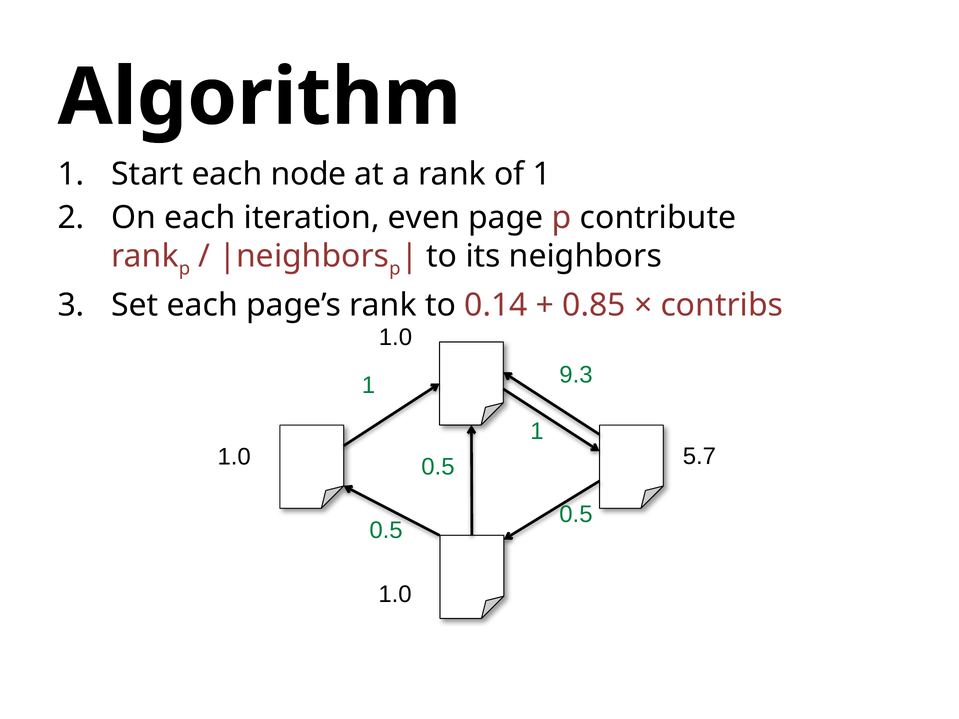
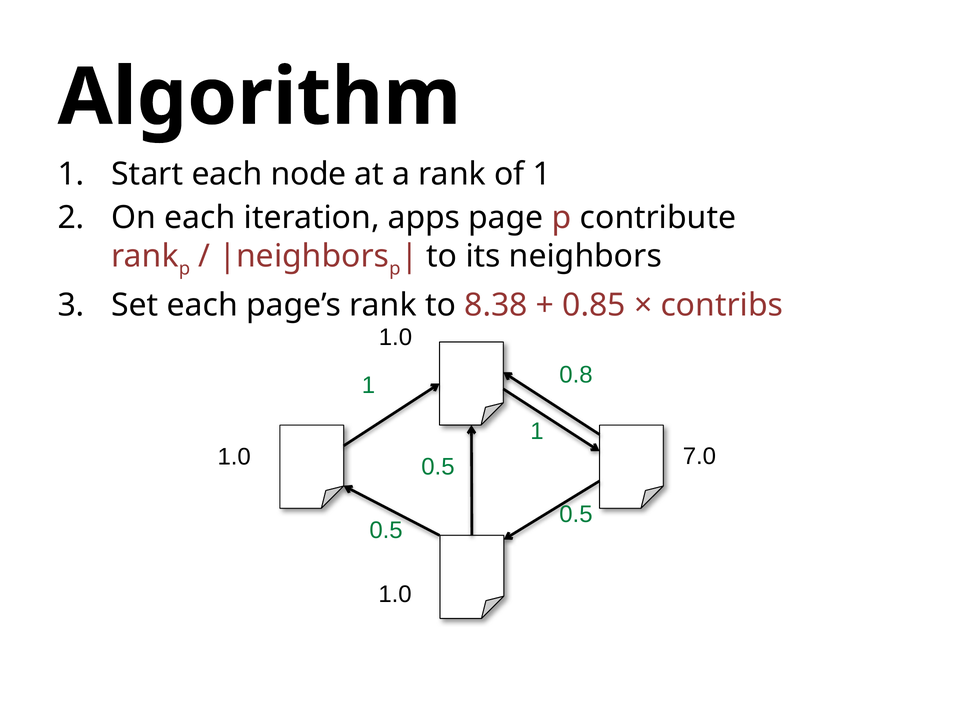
even: even -> apps (424, 218)
0.14: 0.14 -> 8.38 (496, 305)
9.3: 9.3 -> 0.8 (576, 375)
5.7: 5.7 -> 7.0 (699, 456)
